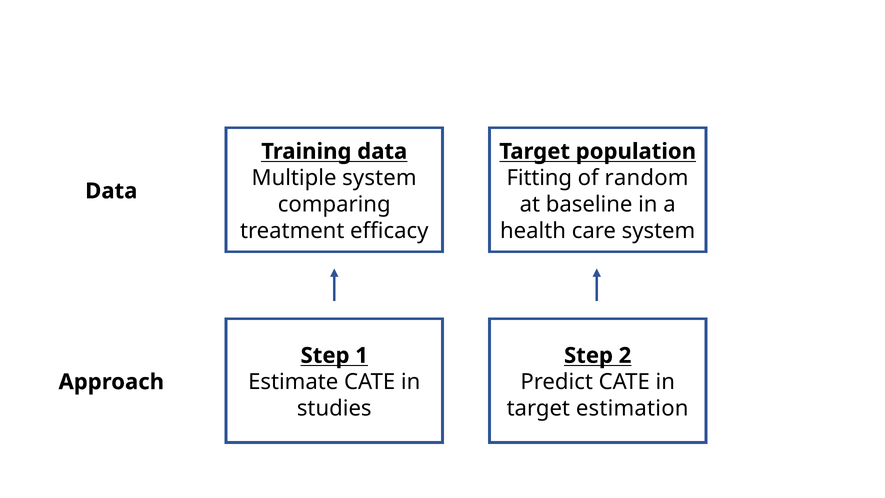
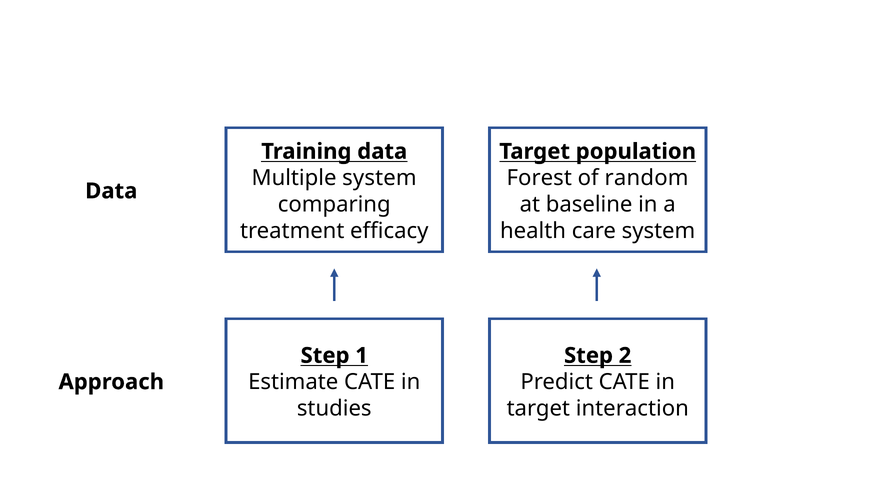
Fitting: Fitting -> Forest (539, 178)
estimation: estimation -> interaction (632, 409)
